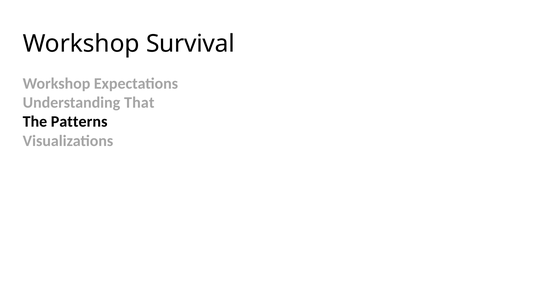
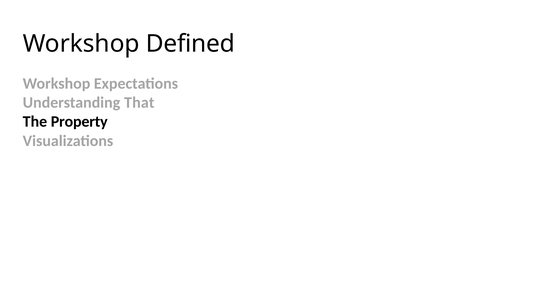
Survival: Survival -> Defined (190, 44)
Patterns: Patterns -> Property (79, 122)
